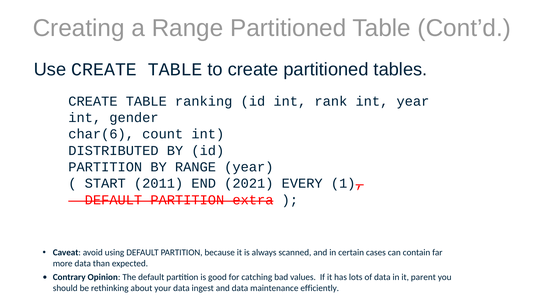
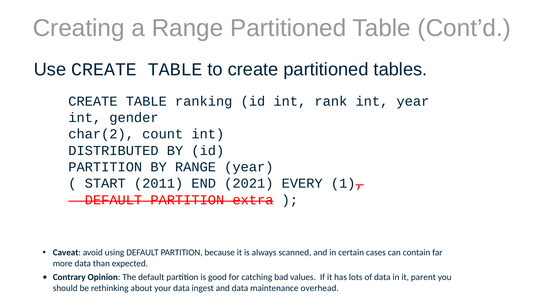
char(6: char(6 -> char(2 (101, 134)
efficiently: efficiently -> overhead (320, 288)
